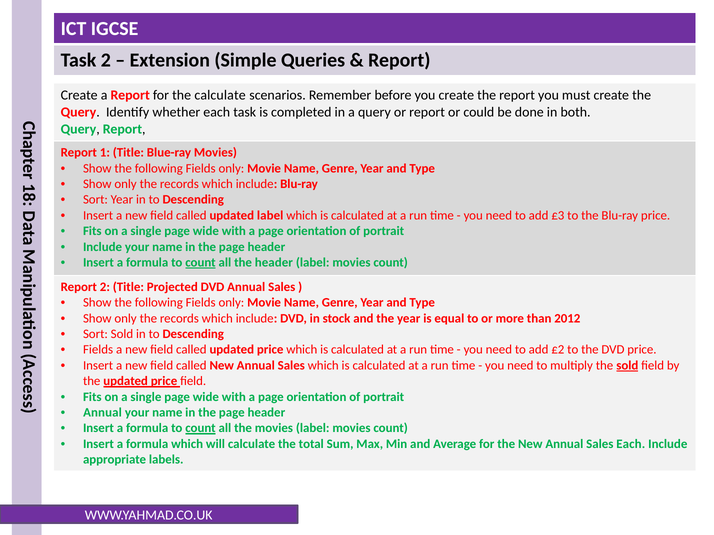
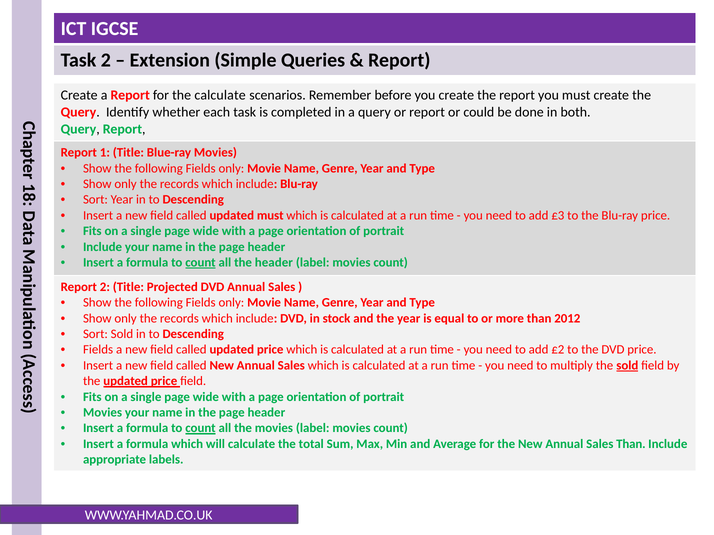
updated label: label -> must (270, 216)
Annual: Annual -> Movies (103, 413)
Sales Each: Each -> Than (631, 444)
